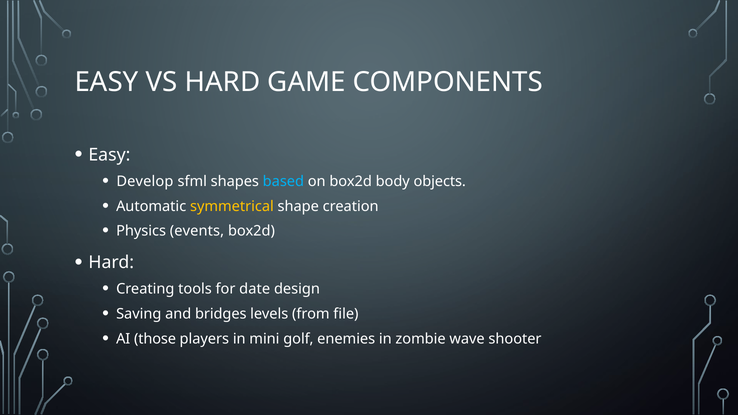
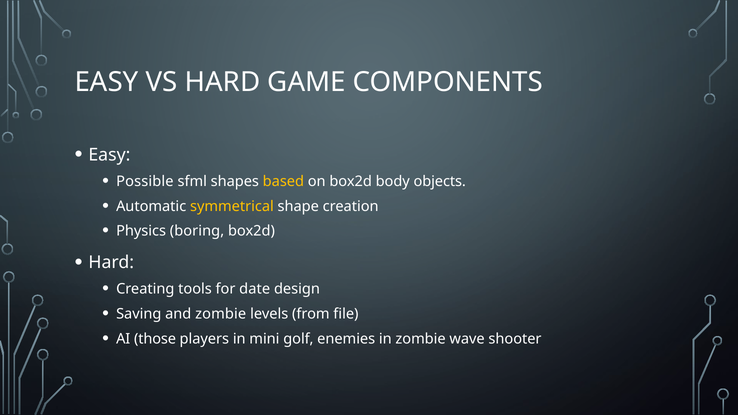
Develop: Develop -> Possible (145, 181)
based colour: light blue -> yellow (283, 181)
events: events -> boring (197, 231)
and bridges: bridges -> zombie (221, 314)
